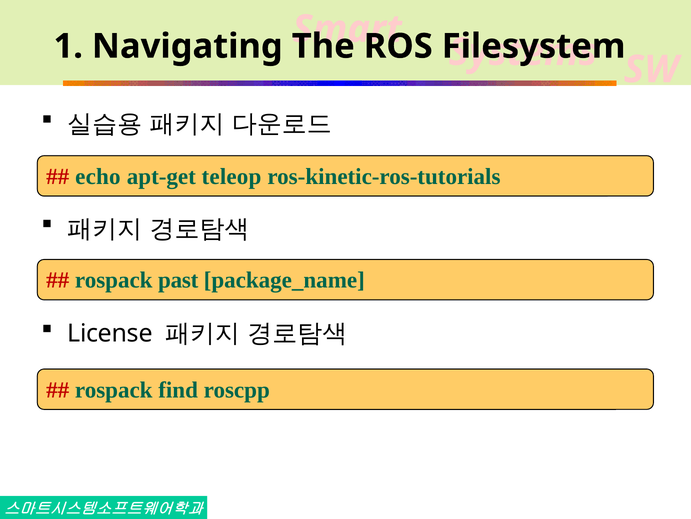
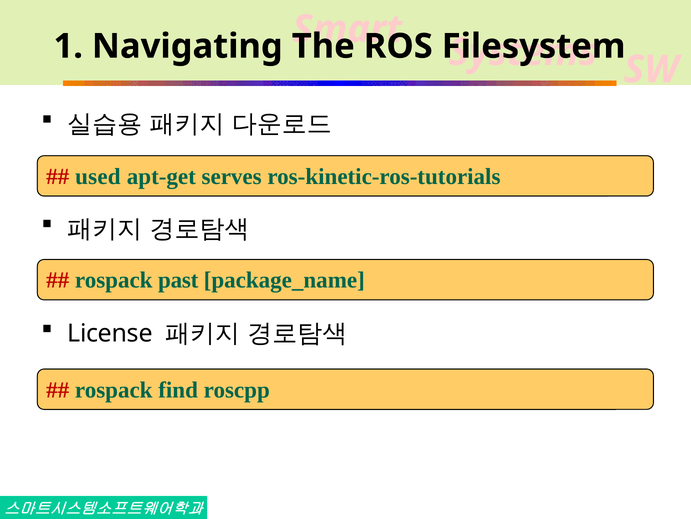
echo: echo -> used (98, 176)
teleop: teleop -> serves (232, 176)
